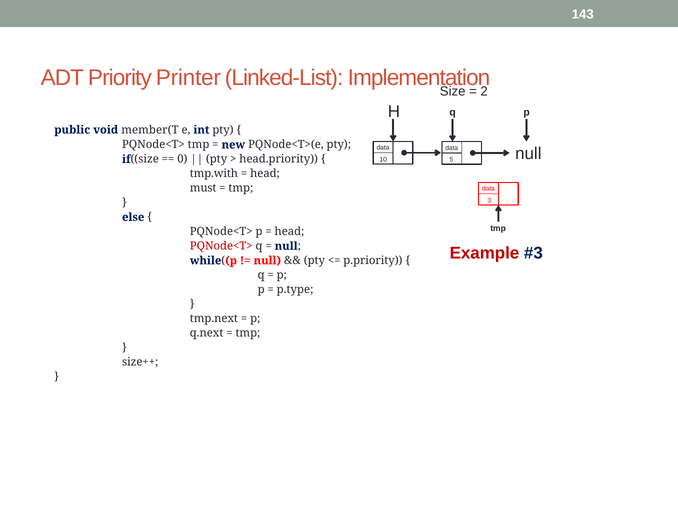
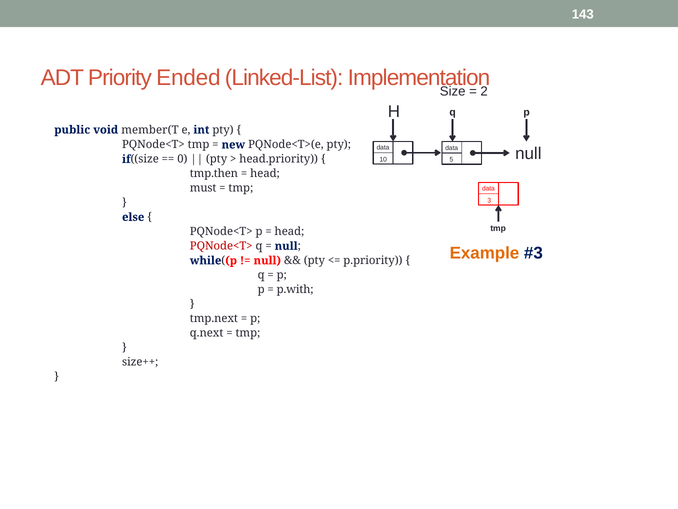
Printer: Printer -> Ended (188, 78)
tmp.with: tmp.with -> tmp.then (214, 174)
Example colour: red -> orange (484, 253)
p.type: p.type -> p.with (295, 289)
